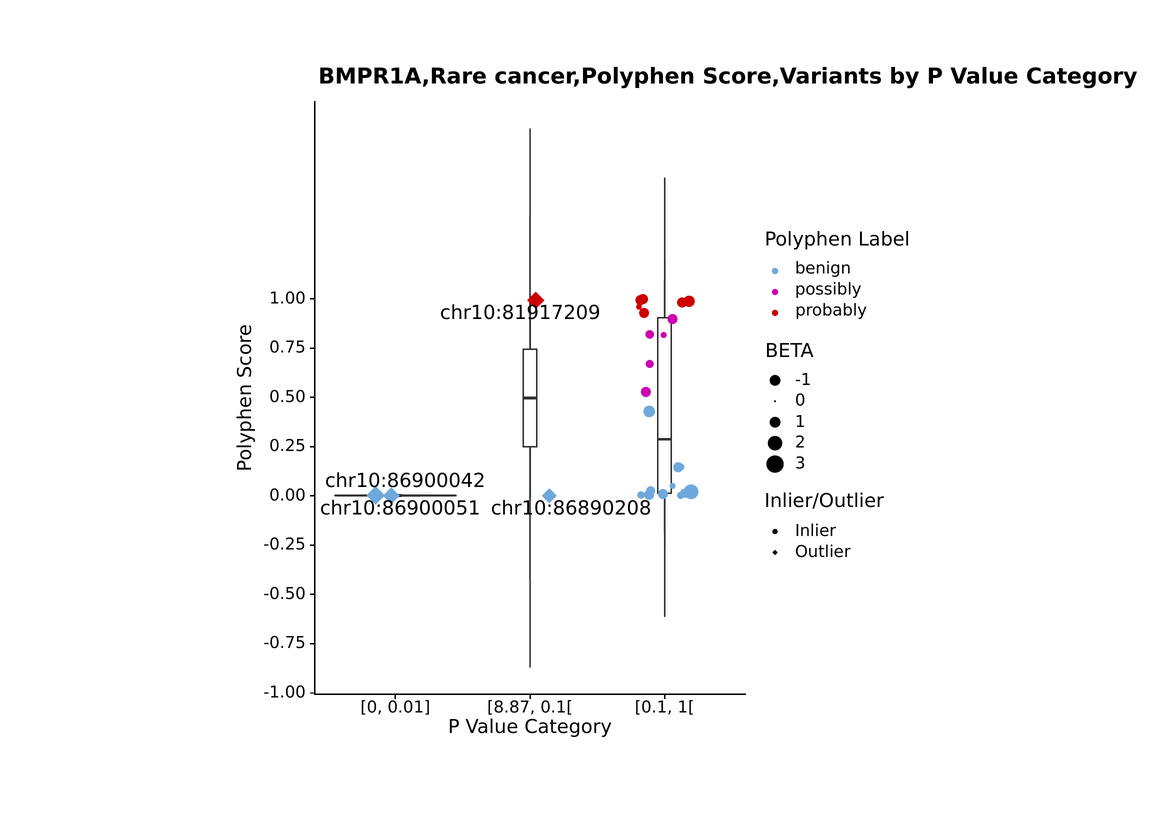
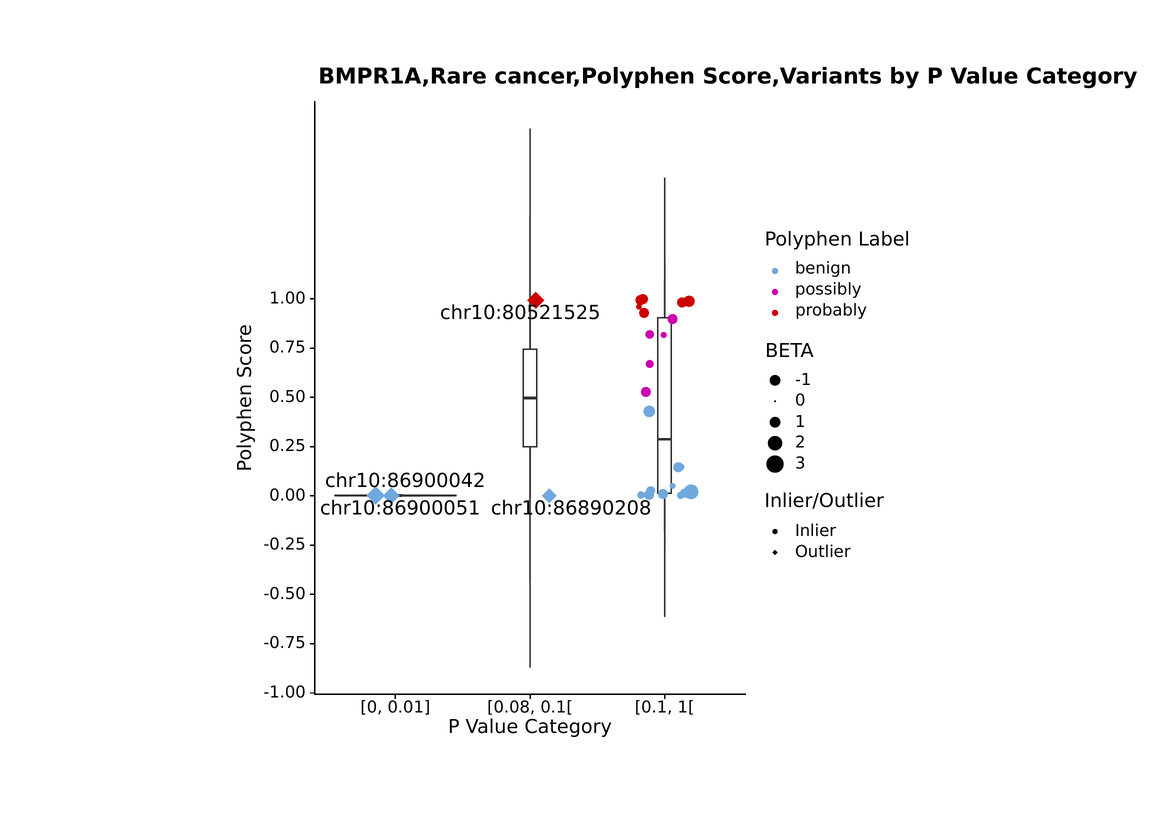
chr10:81917209: chr10:81917209 -> chr10:80521525 (520, 313)
8.87: 8.87 -> 0.08 (511, 708)
